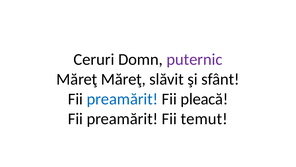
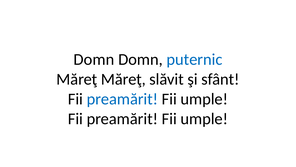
Ceruri: Ceruri -> Domn (94, 59)
puternic colour: purple -> blue (194, 59)
pleacă: pleacă -> umple (204, 99)
temut: temut -> umple (204, 118)
